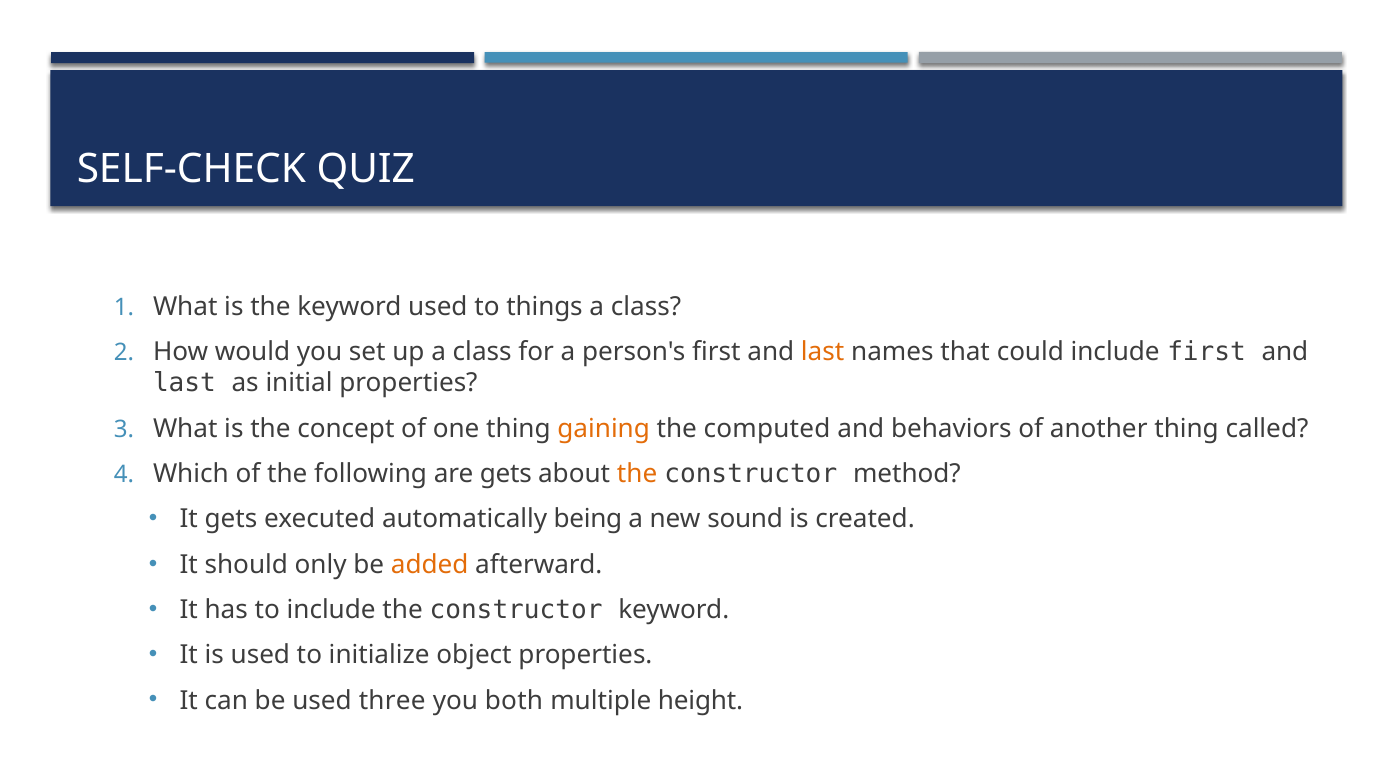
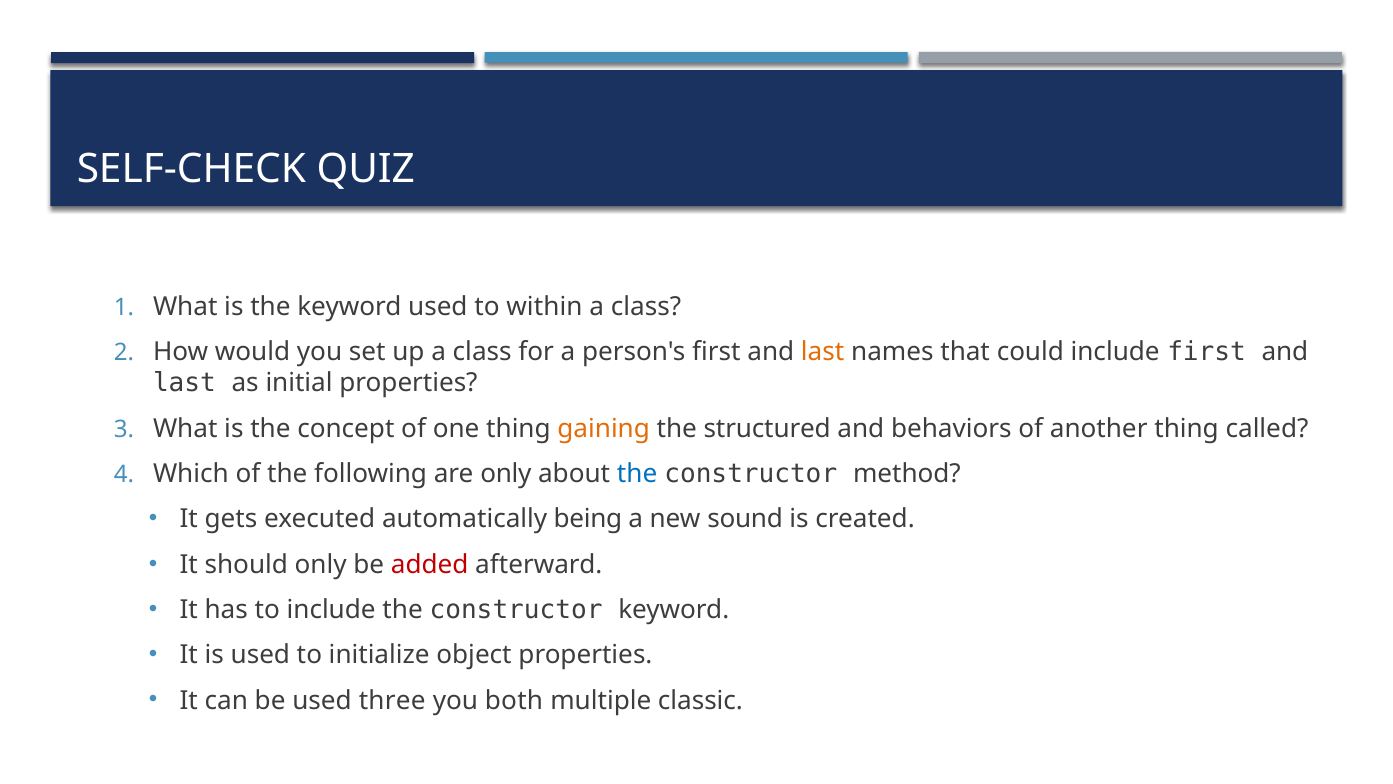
things: things -> within (544, 306)
computed: computed -> structured (767, 428)
are gets: gets -> only (506, 474)
the colour: orange -> blue (637, 474)
added colour: orange -> red (430, 564)
height: height -> classic (700, 700)
